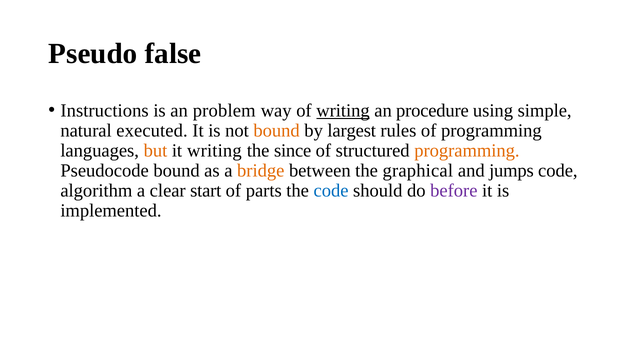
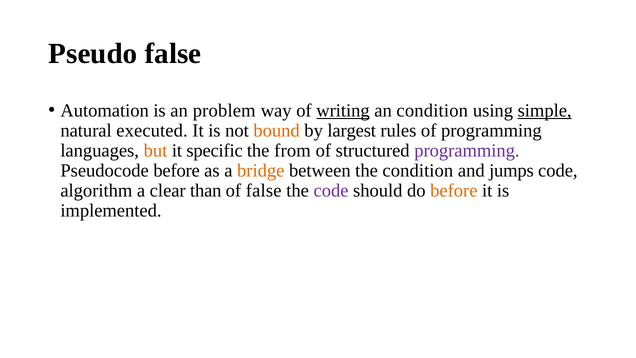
Instructions: Instructions -> Automation (105, 110)
an procedure: procedure -> condition (432, 110)
simple underline: none -> present (545, 110)
it writing: writing -> specific (215, 151)
since: since -> from (292, 151)
programming colour: orange -> purple (467, 151)
Pseudocode bound: bound -> before (177, 171)
the graphical: graphical -> condition (418, 171)
start: start -> than (206, 191)
of parts: parts -> false (264, 191)
code colour: blue -> purple (331, 191)
before colour: purple -> orange (454, 191)
